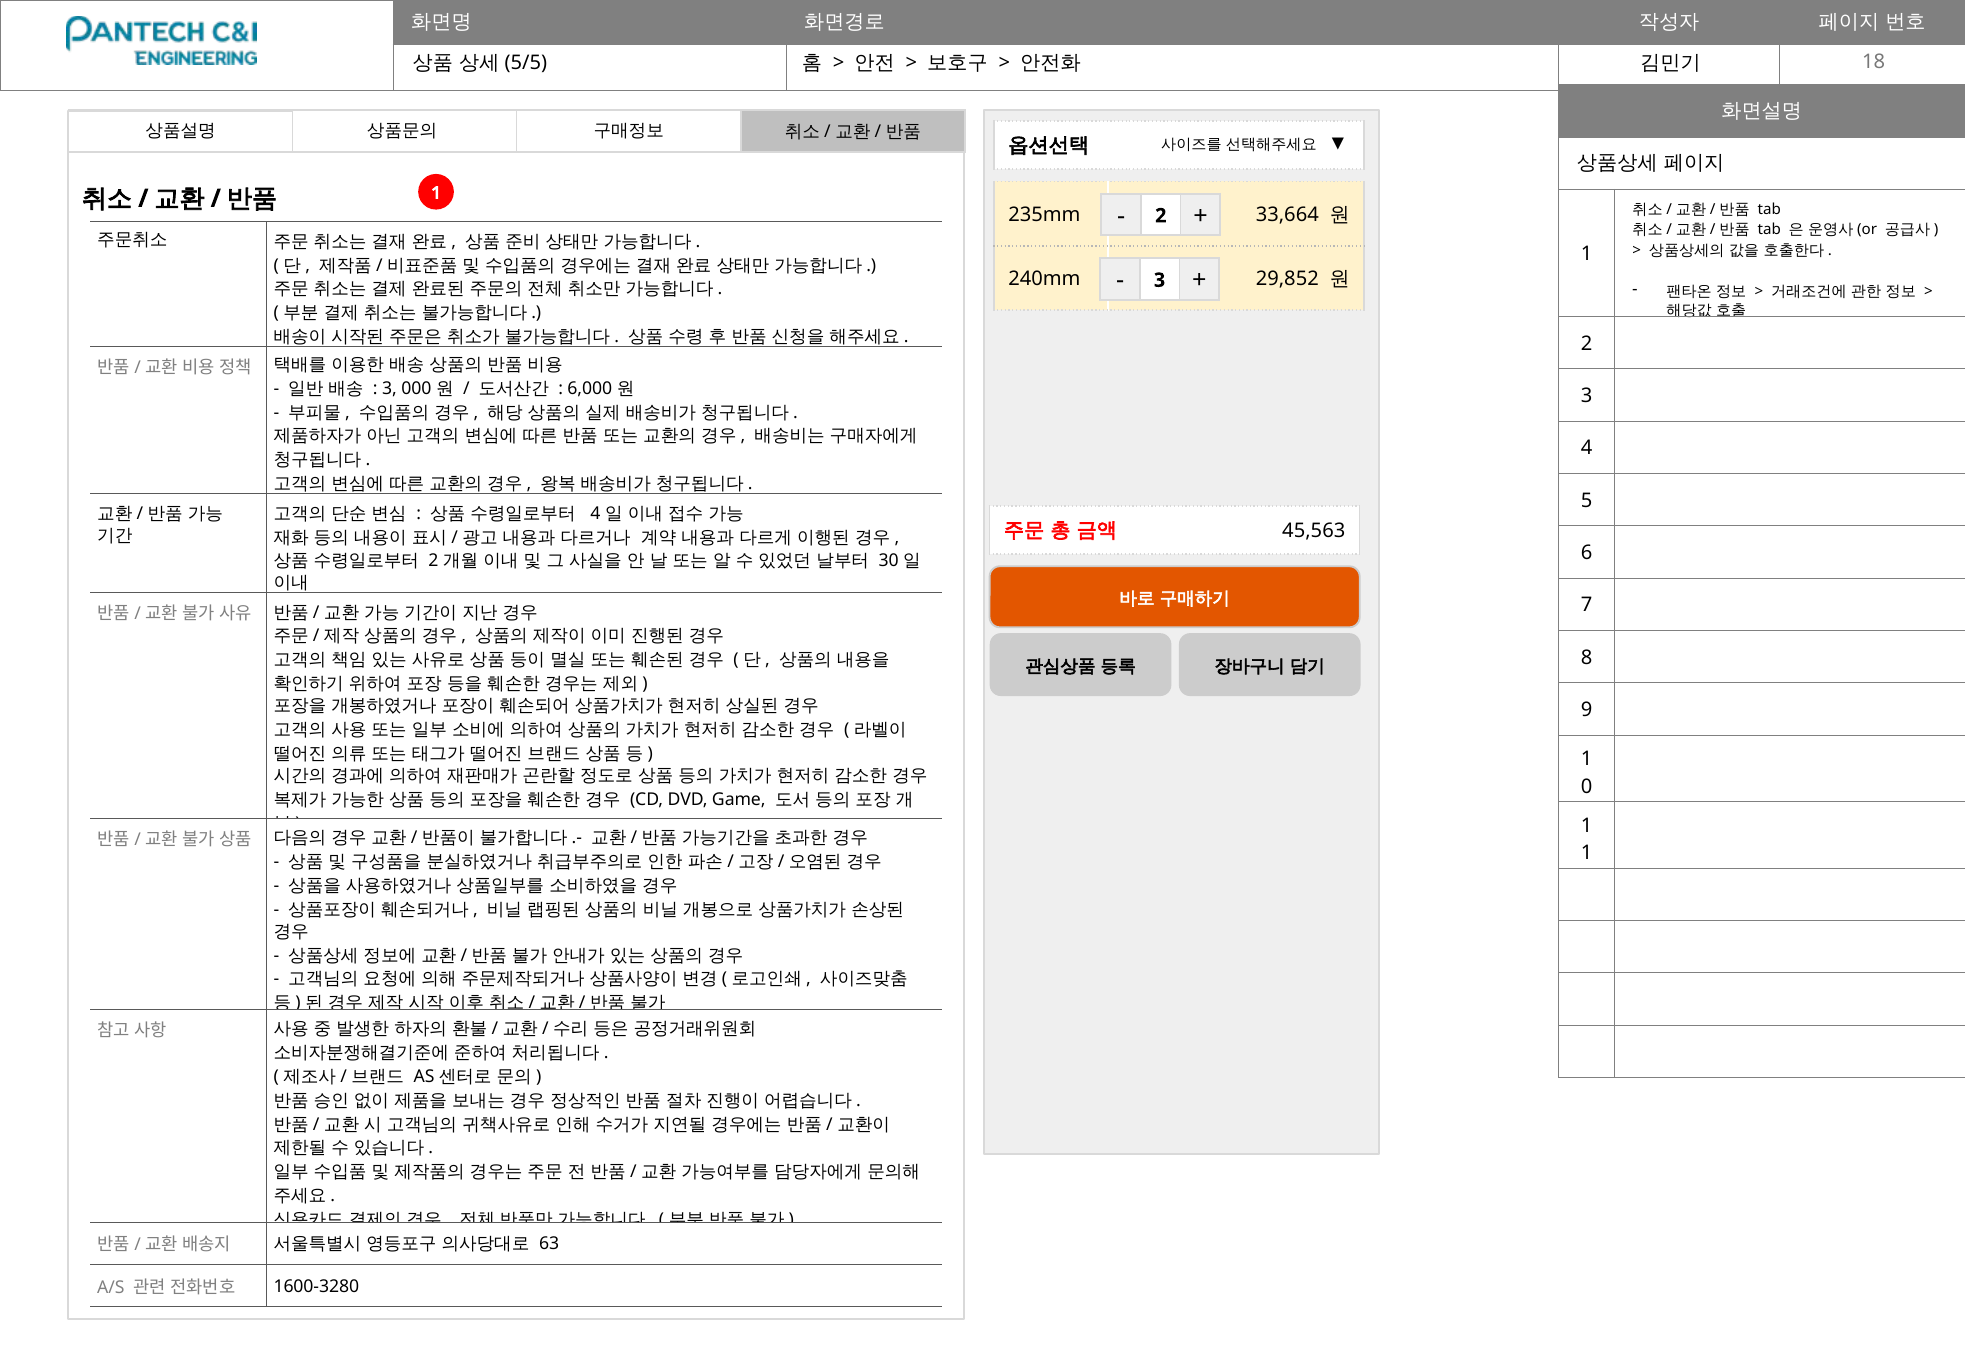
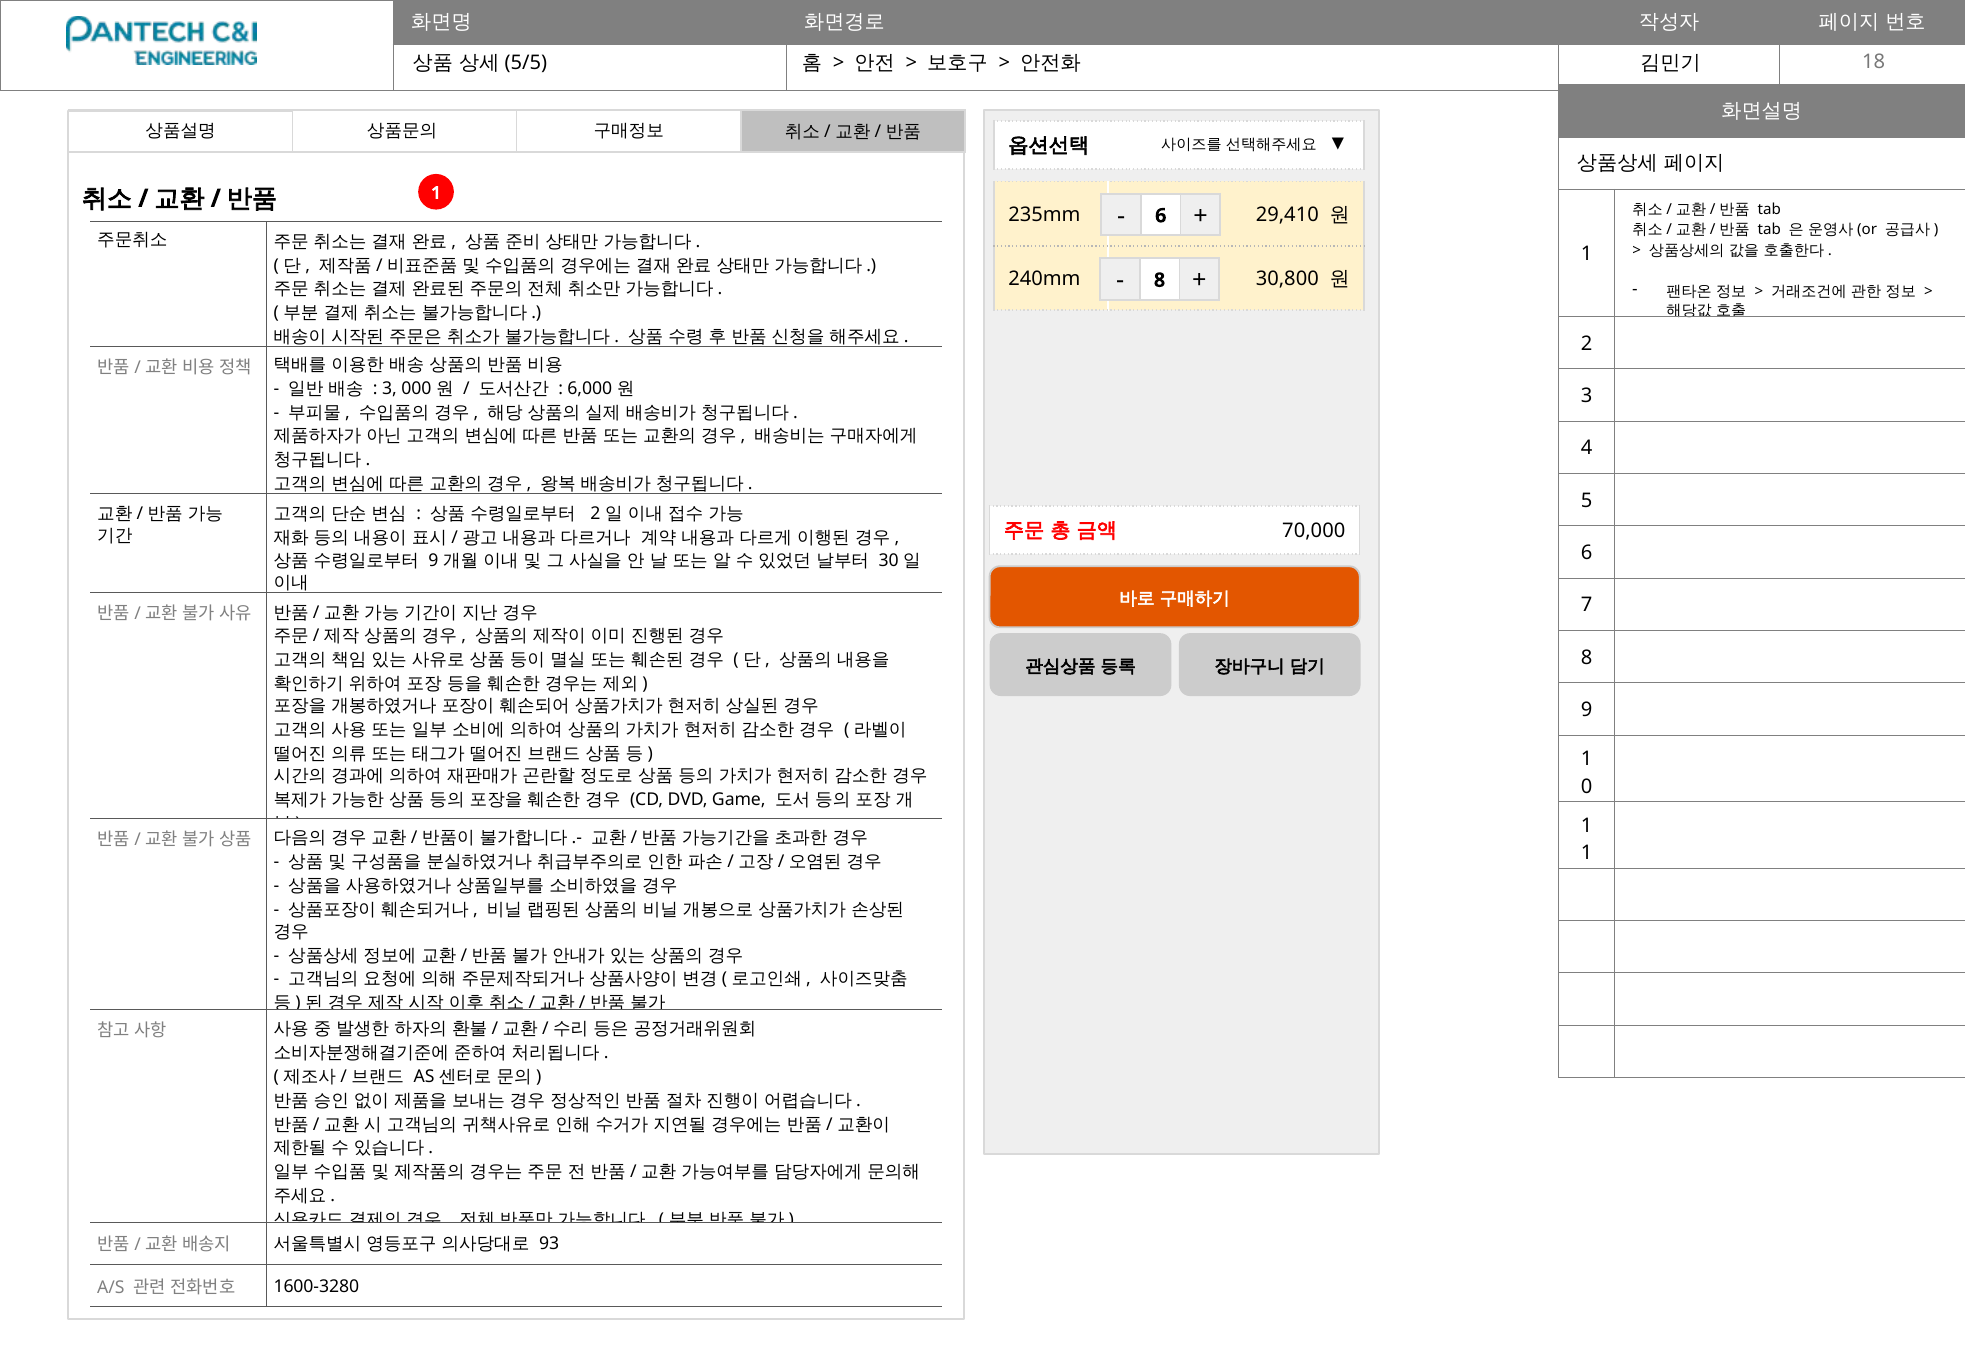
2: 2 -> 6 (1161, 216)
33,664: 33,664 -> 29,410 (1287, 215)
3: 3 -> 8 (1160, 280)
29,852: 29,852 -> 30,800 (1287, 279)
4: 4 -> 2 (595, 513)
45,563: 45,563 -> 70,000 (1314, 531)
2: 2 -> 9 (433, 561)
63: 63 -> 93 (549, 1245)
